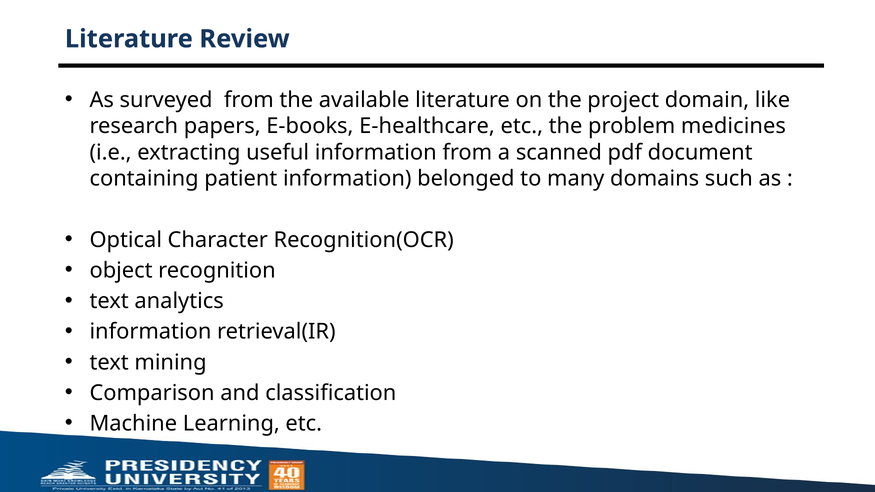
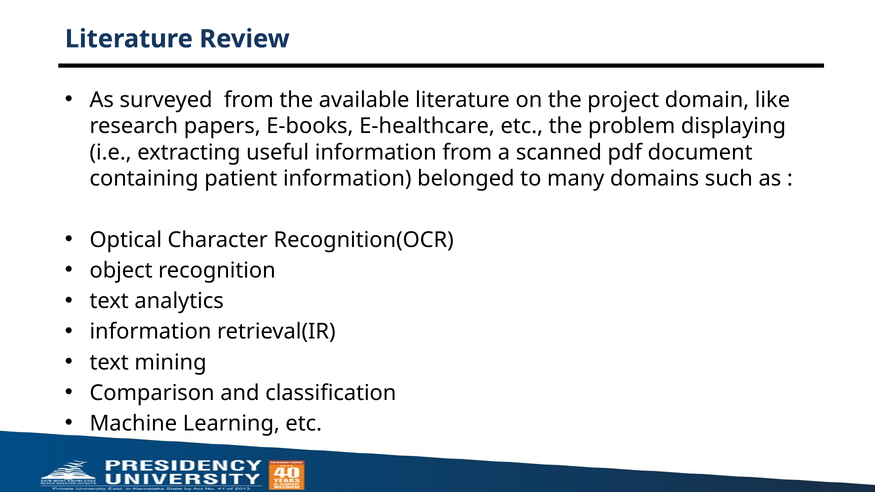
medicines: medicines -> displaying (733, 126)
